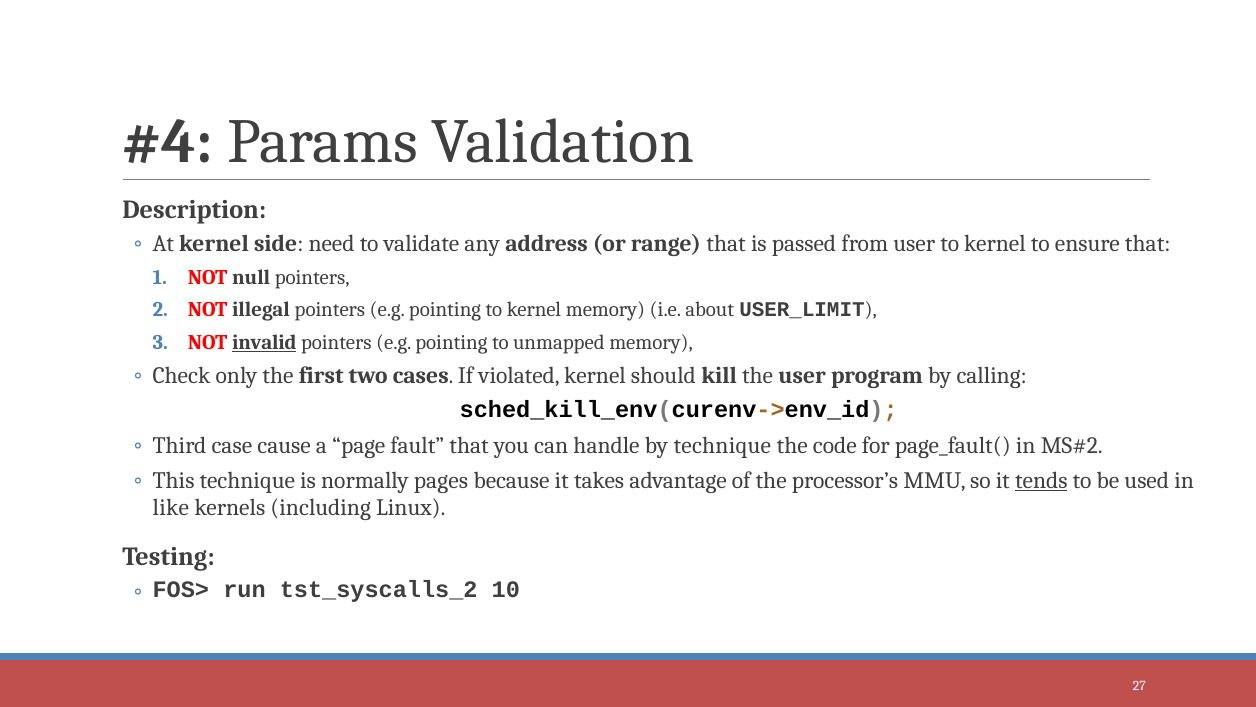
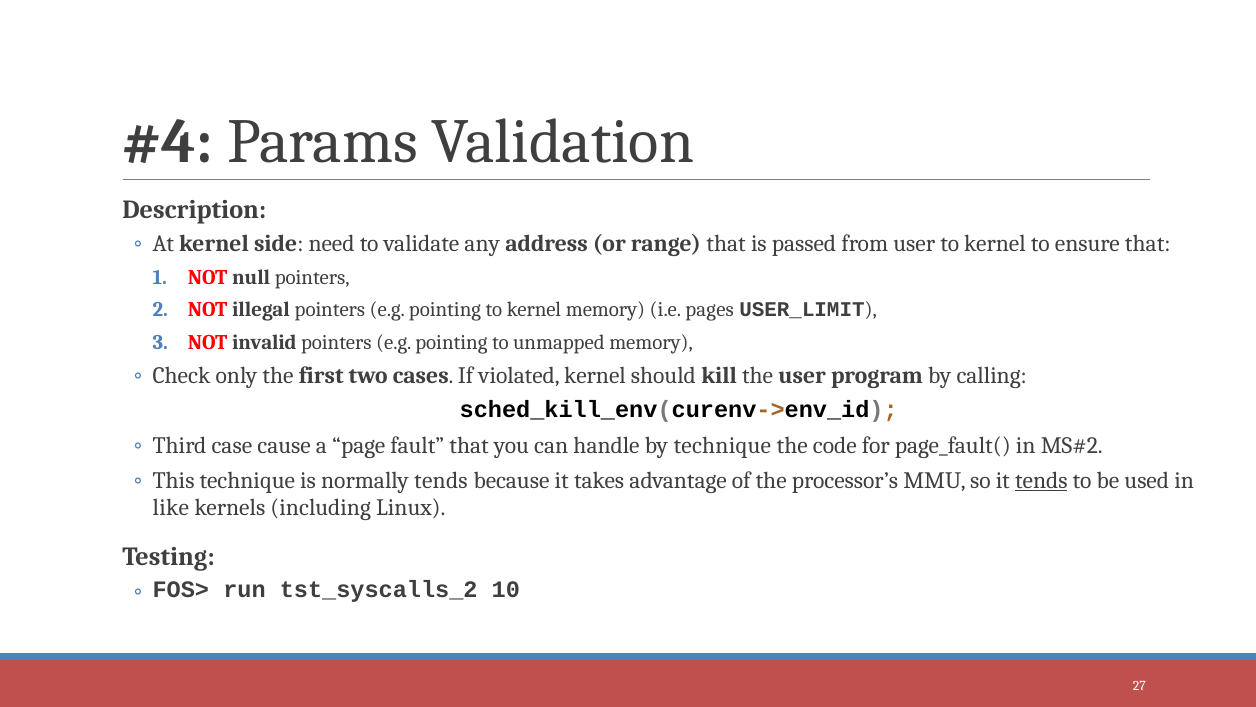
about: about -> pages (710, 309)
invalid underline: present -> none (264, 342)
normally pages: pages -> tends (441, 480)
